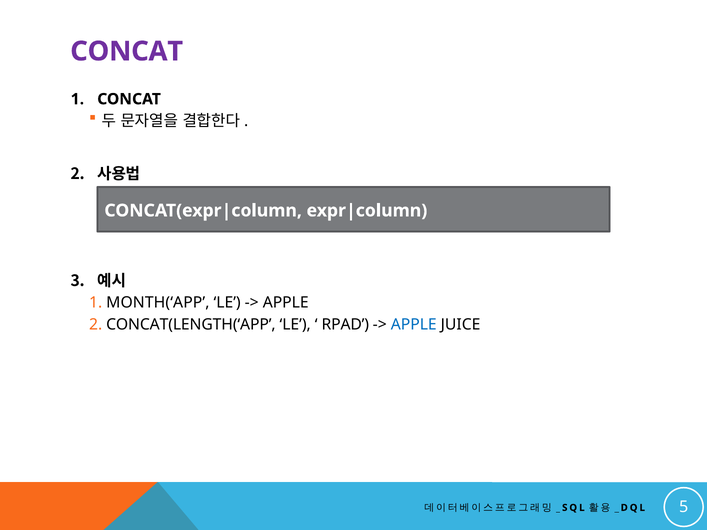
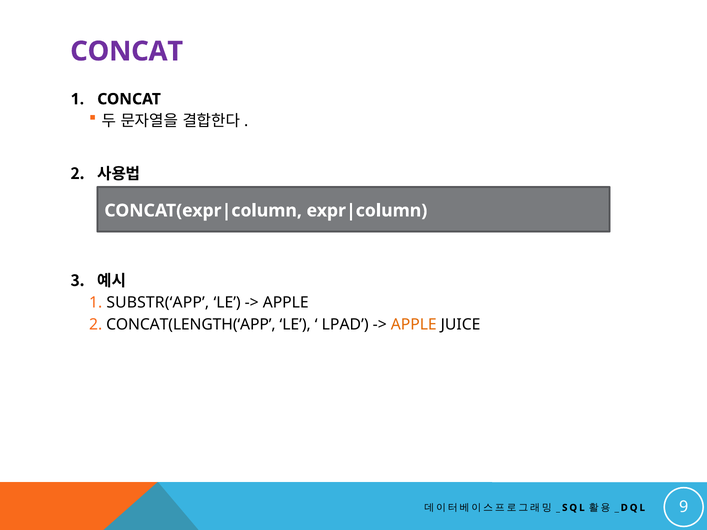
MONTH(‘APP: MONTH(‘APP -> SUBSTR(‘APP (158, 303)
RPAD: RPAD -> LPAD (345, 325)
APPLE colour: blue -> orange (414, 325)
5: 5 -> 9 (684, 507)
